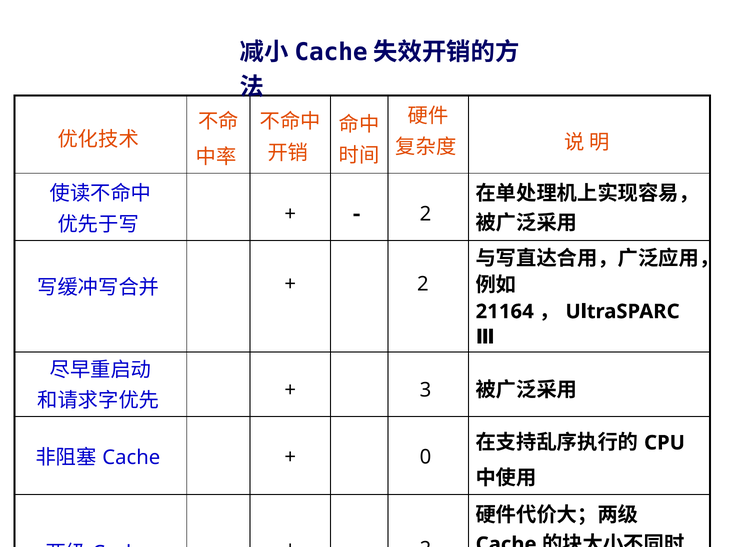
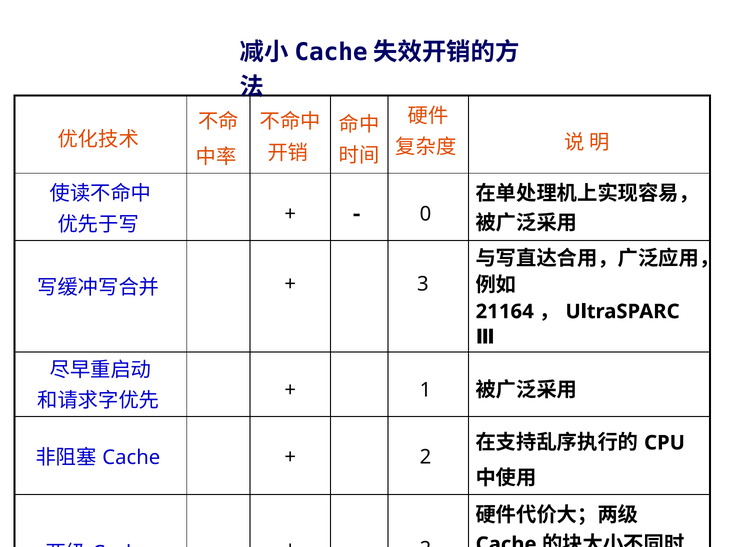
2: 2 -> 0 (426, 214)
2: 2 -> 3 (423, 284)
3: 3 -> 1 (426, 391)
0: 0 -> 2 (426, 458)
